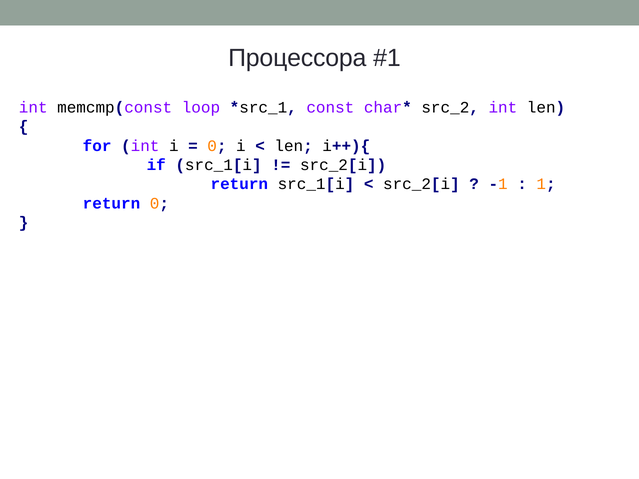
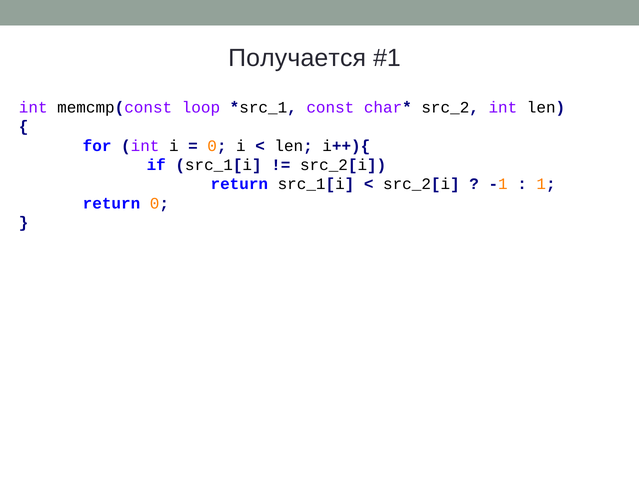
Процессора: Процессора -> Получается (297, 58)
